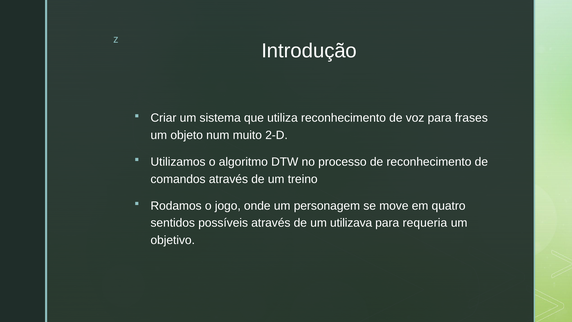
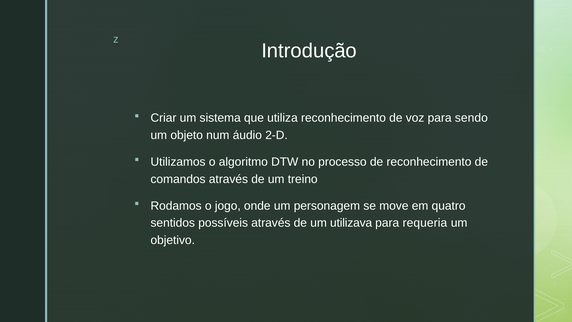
frases: frases -> sendo (471, 118)
muito: muito -> áudio (247, 135)
